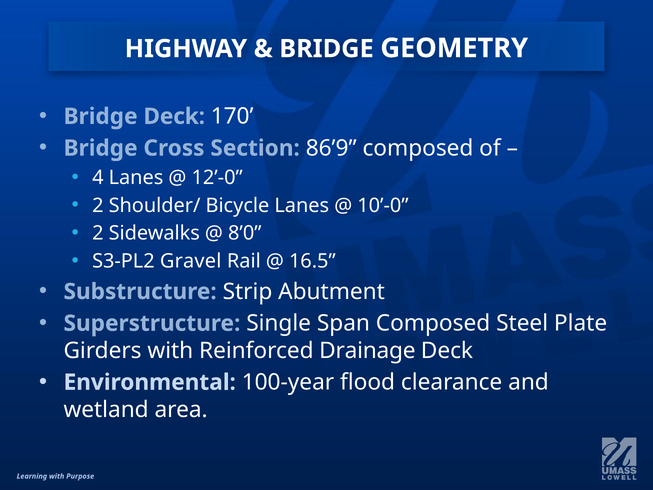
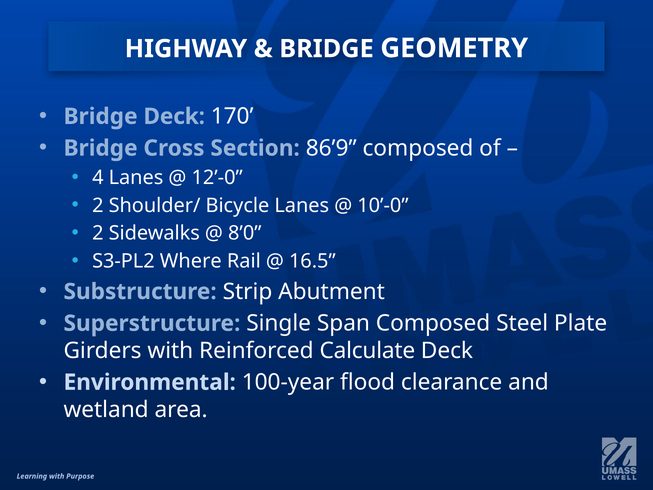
Gravel: Gravel -> Where (191, 261)
Drainage: Drainage -> Calculate (367, 350)
